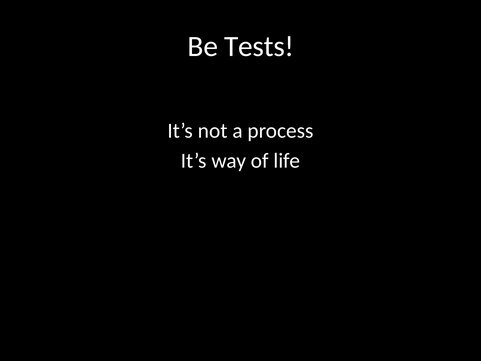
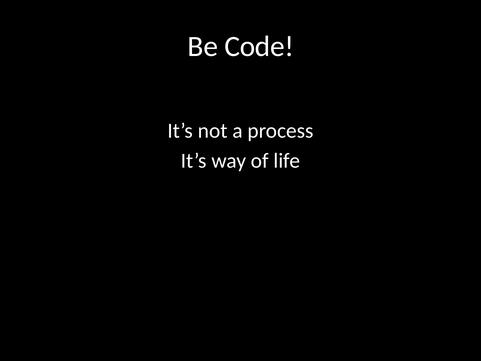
Tests: Tests -> Code (259, 47)
